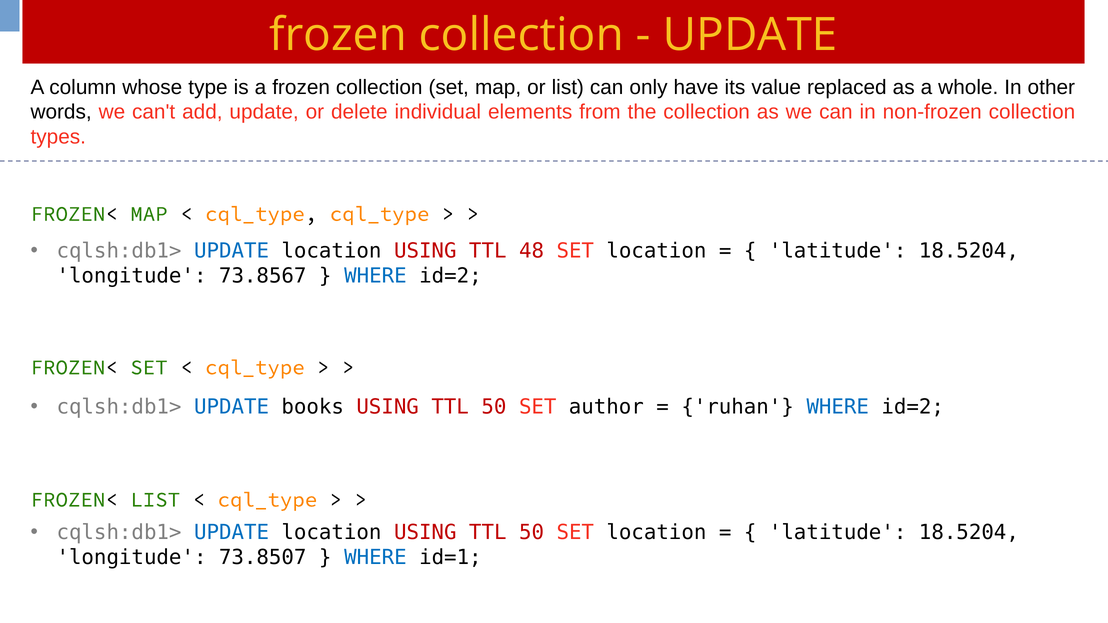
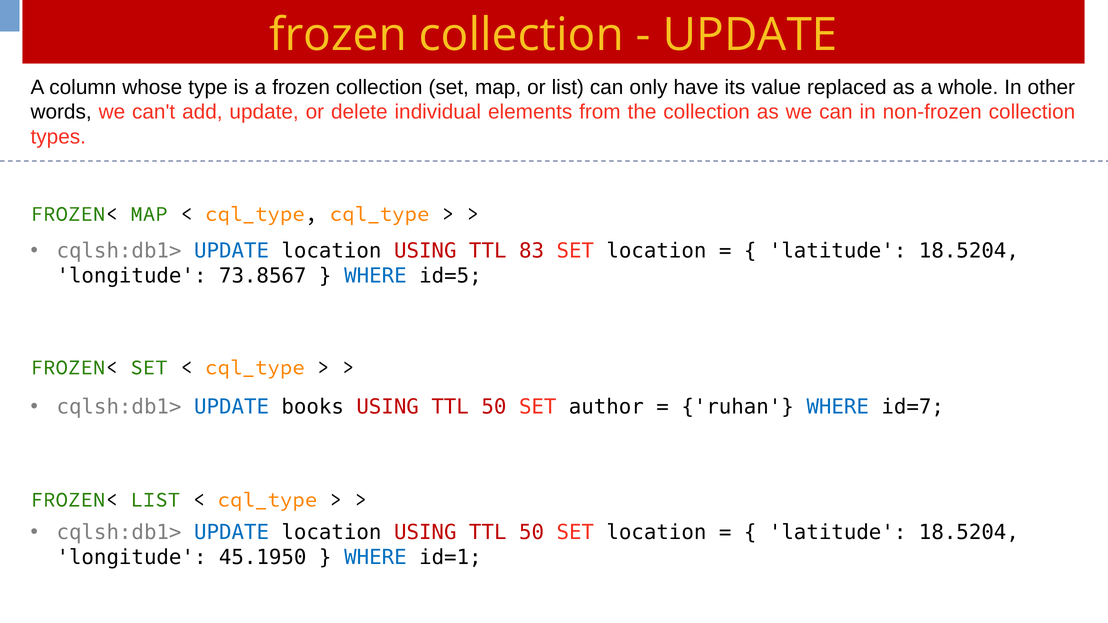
48: 48 -> 83 (532, 251)
id=2: id=2 -> id=5 (450, 276)
ruhan WHERE id=2: id=2 -> id=7 (913, 407)
73.8507: 73.8507 -> 45.1950 (263, 558)
